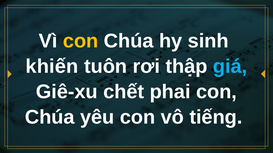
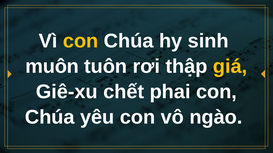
khiến: khiến -> muôn (52, 67)
giá colour: light blue -> yellow (230, 67)
tiếng: tiếng -> ngào (216, 118)
